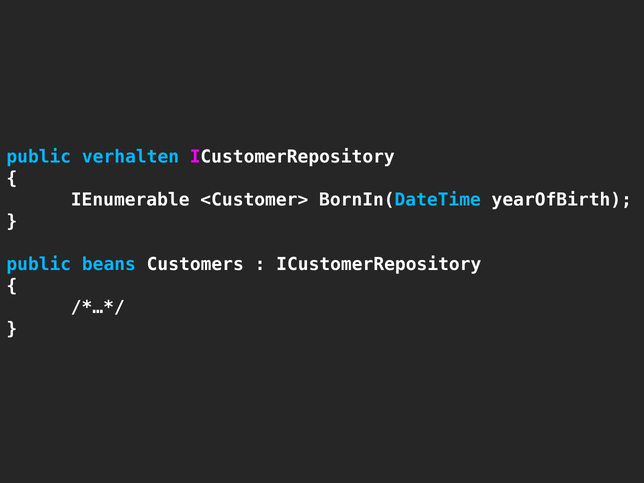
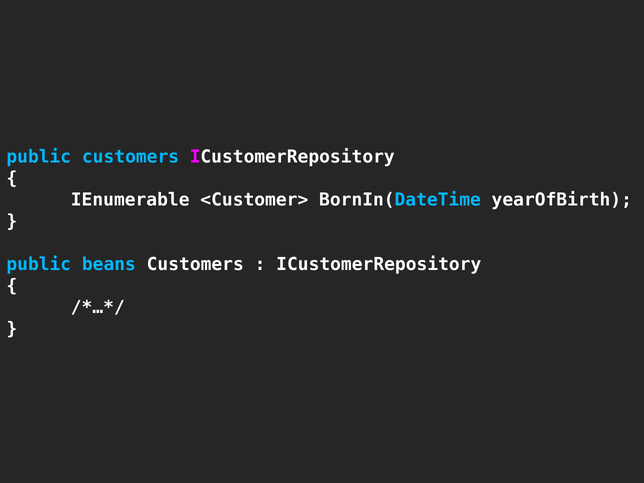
public verhalten: verhalten -> customers (131, 157)
